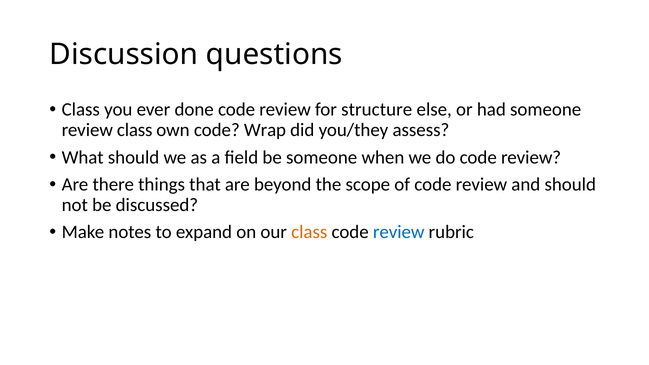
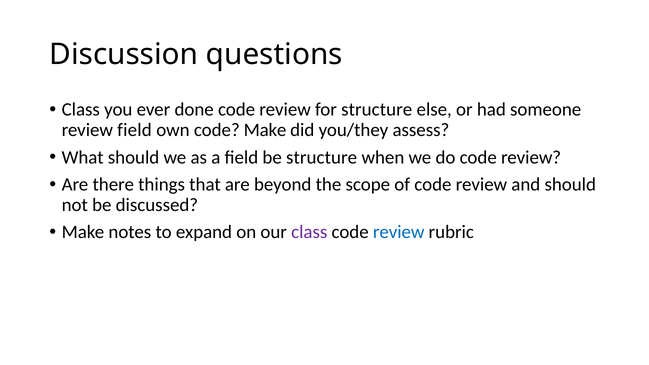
review class: class -> field (135, 130)
code Wrap: Wrap -> Make (265, 130)
be someone: someone -> structure (322, 157)
class colour: orange -> purple (309, 232)
